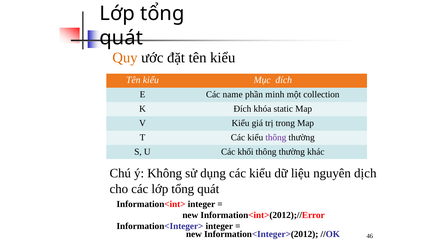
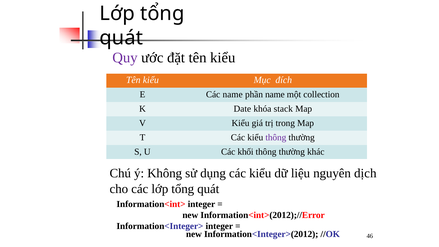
Quy colour: orange -> purple (125, 58)
phần minh: minh -> name (275, 95)
K Đích: Đích -> Date (242, 109)
static: static -> stack (283, 109)
